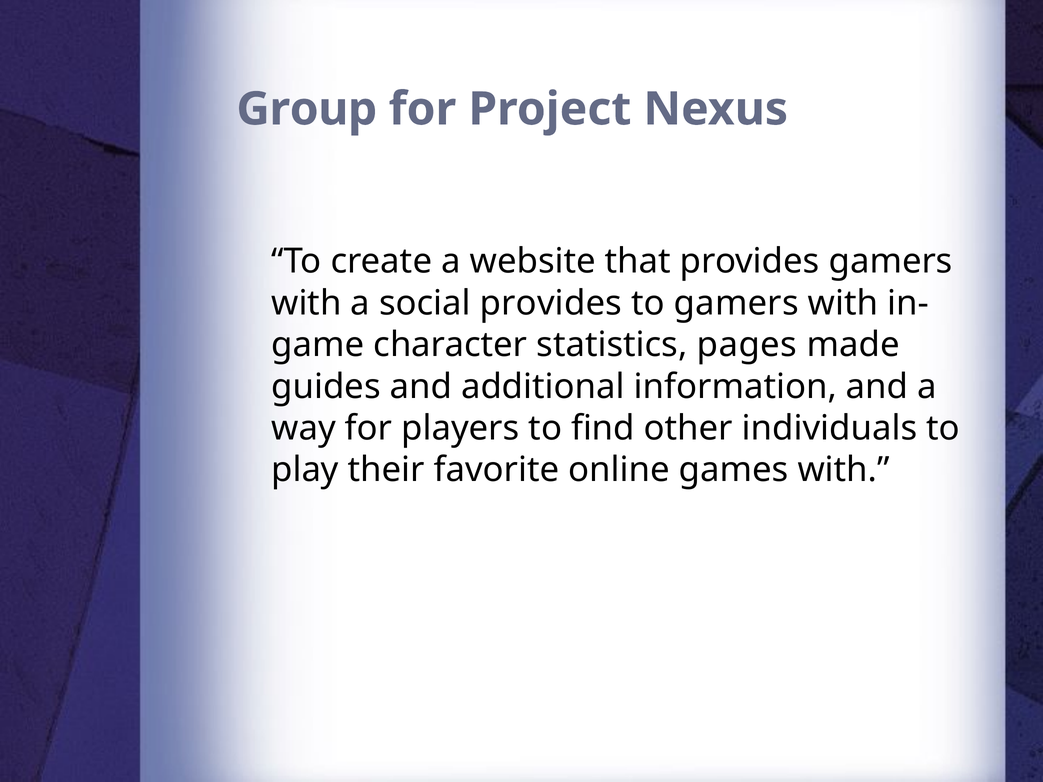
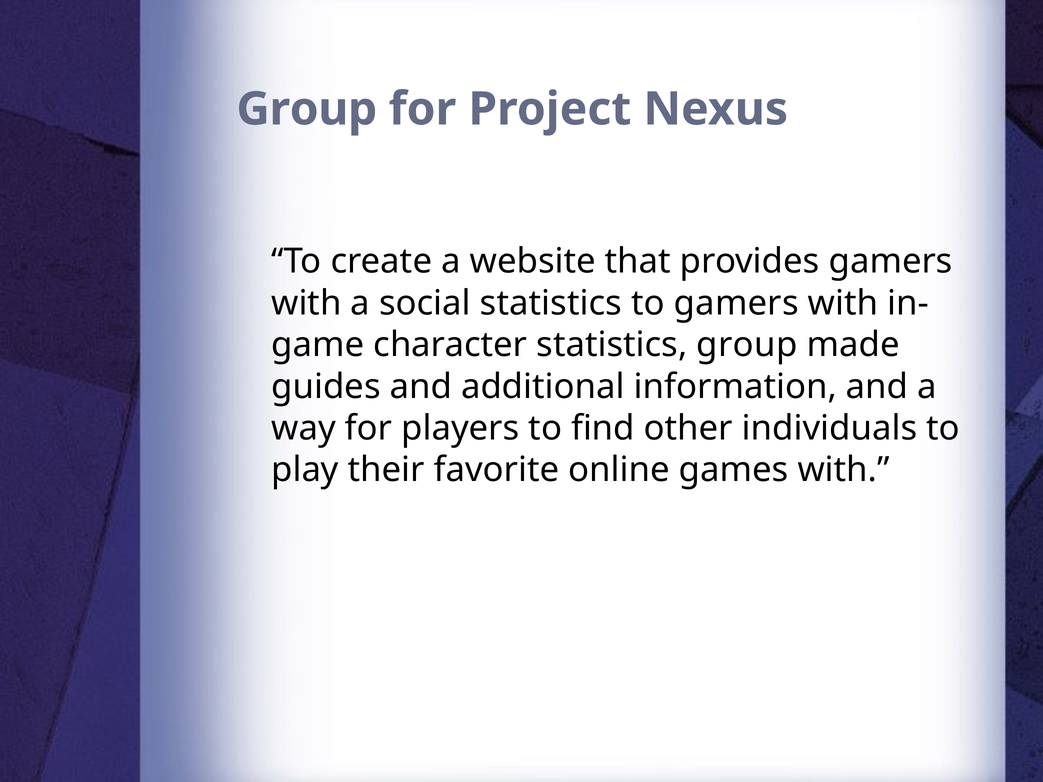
social provides: provides -> statistics (551, 303)
statistics pages: pages -> group (747, 345)
